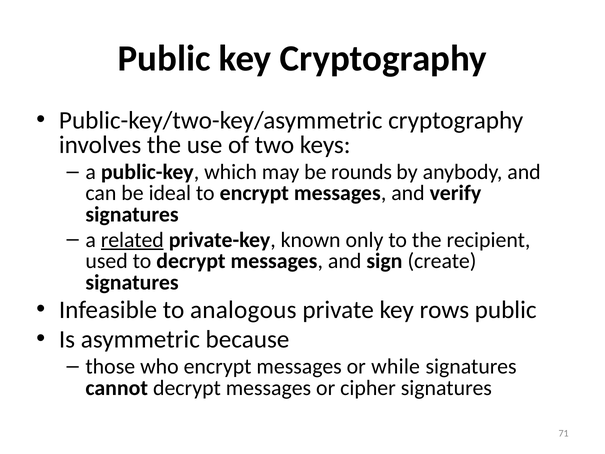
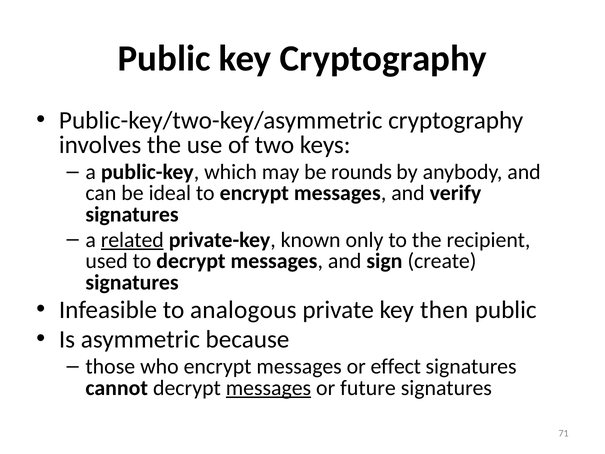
rows: rows -> then (444, 310)
while: while -> effect (396, 366)
messages underline: none -> present (268, 388)
cipher: cipher -> future (368, 388)
